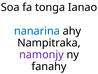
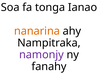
nanarina colour: blue -> orange (37, 31)
